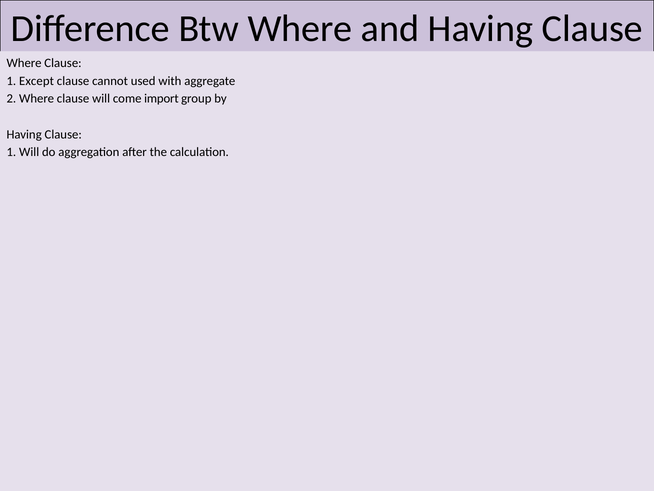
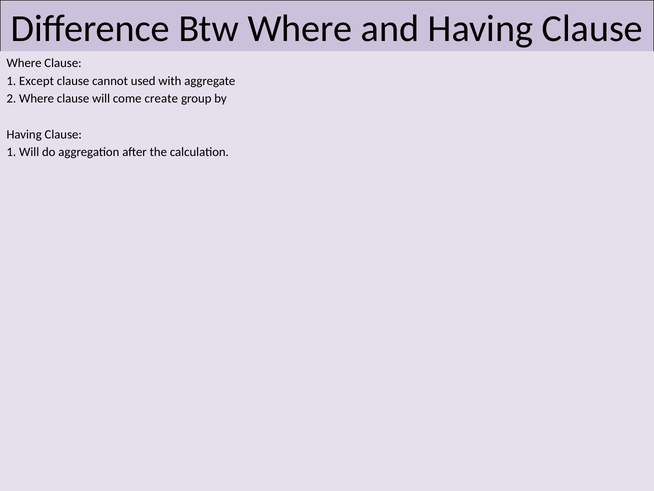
import: import -> create (161, 99)
